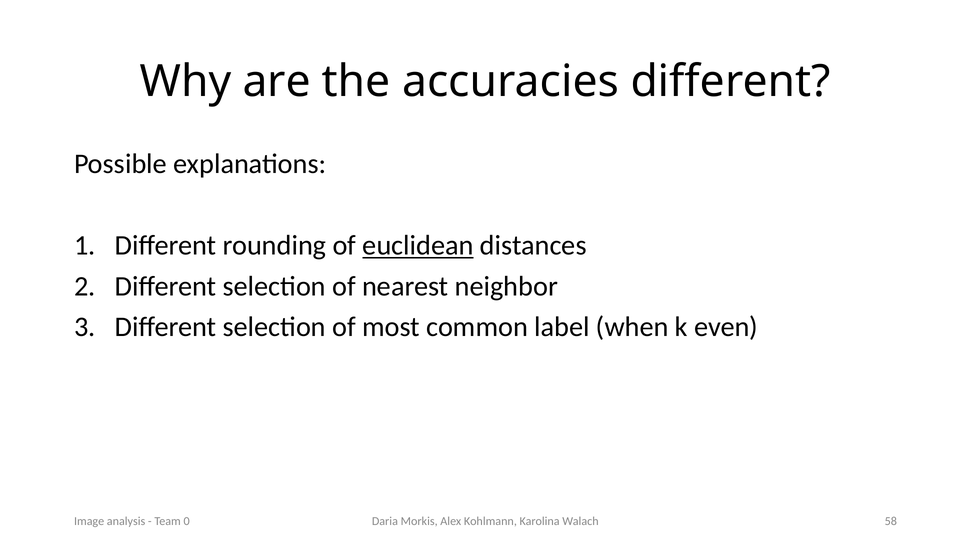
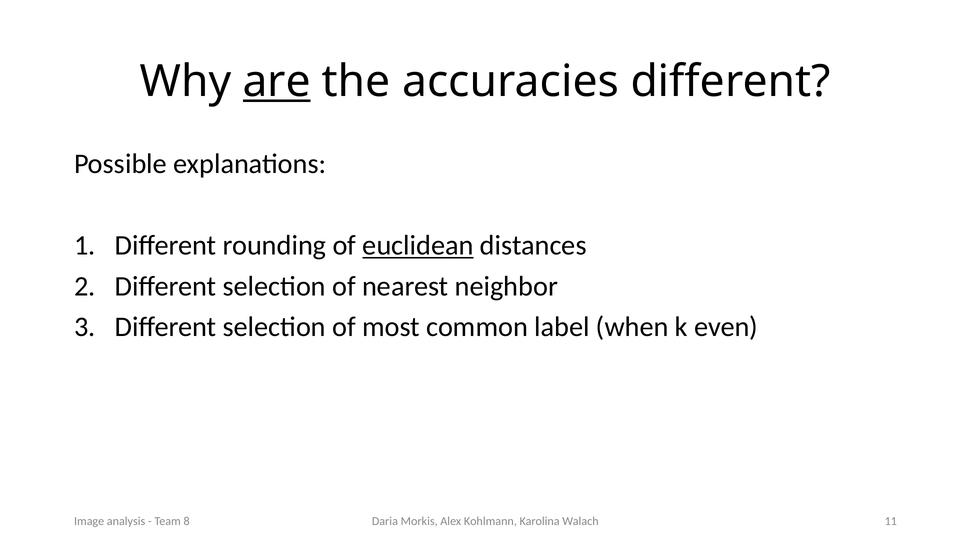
are underline: none -> present (277, 82)
58: 58 -> 11 (891, 521)
0: 0 -> 8 (187, 522)
